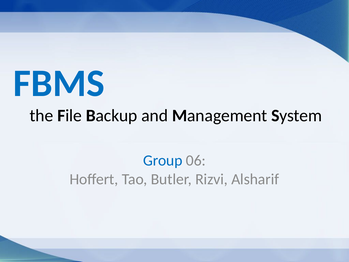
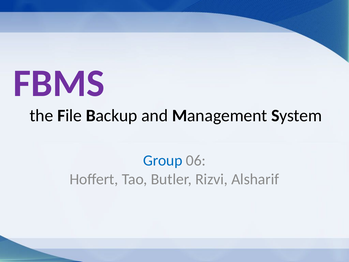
FBMS colour: blue -> purple (59, 83)
